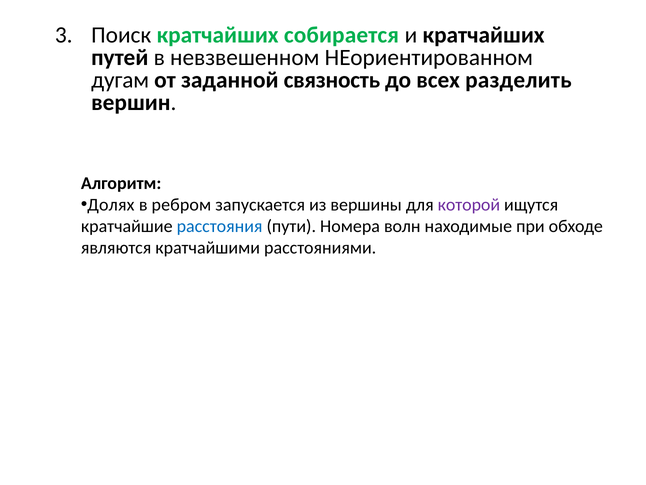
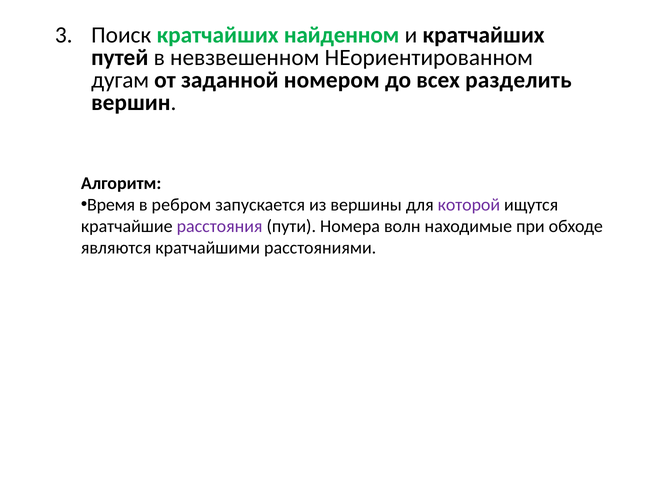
собирается: собирается -> найденном (342, 35)
связность: связность -> номером (332, 80)
Долях: Долях -> Время (111, 205)
расстояния colour: blue -> purple (220, 226)
